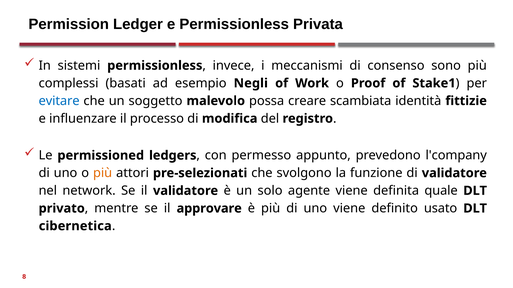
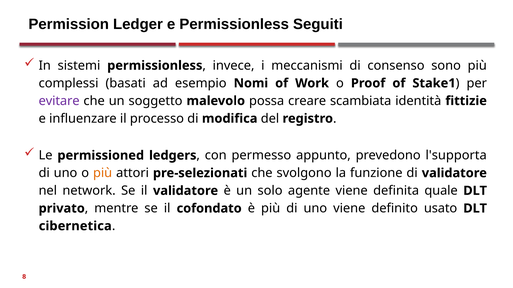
Privata: Privata -> Seguiti (318, 24)
Negli: Negli -> Nomi (251, 83)
evitare colour: blue -> purple (59, 101)
l'company: l'company -> l'supporta (456, 156)
approvare: approvare -> cofondato (209, 209)
